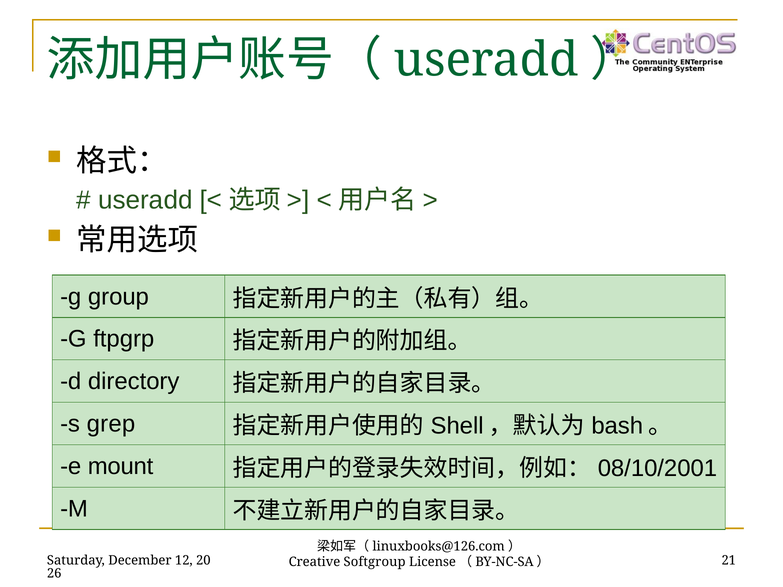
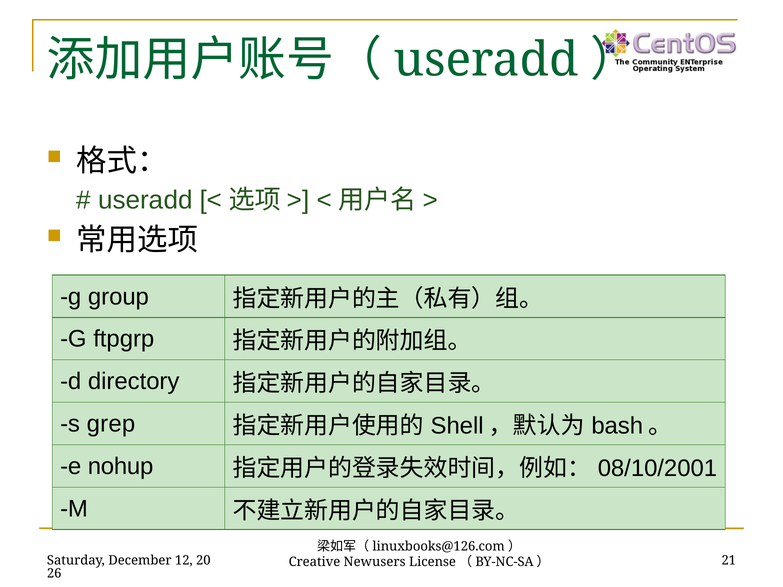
mount: mount -> nohup (121, 467)
Softgroup: Softgroup -> Newusers (375, 562)
